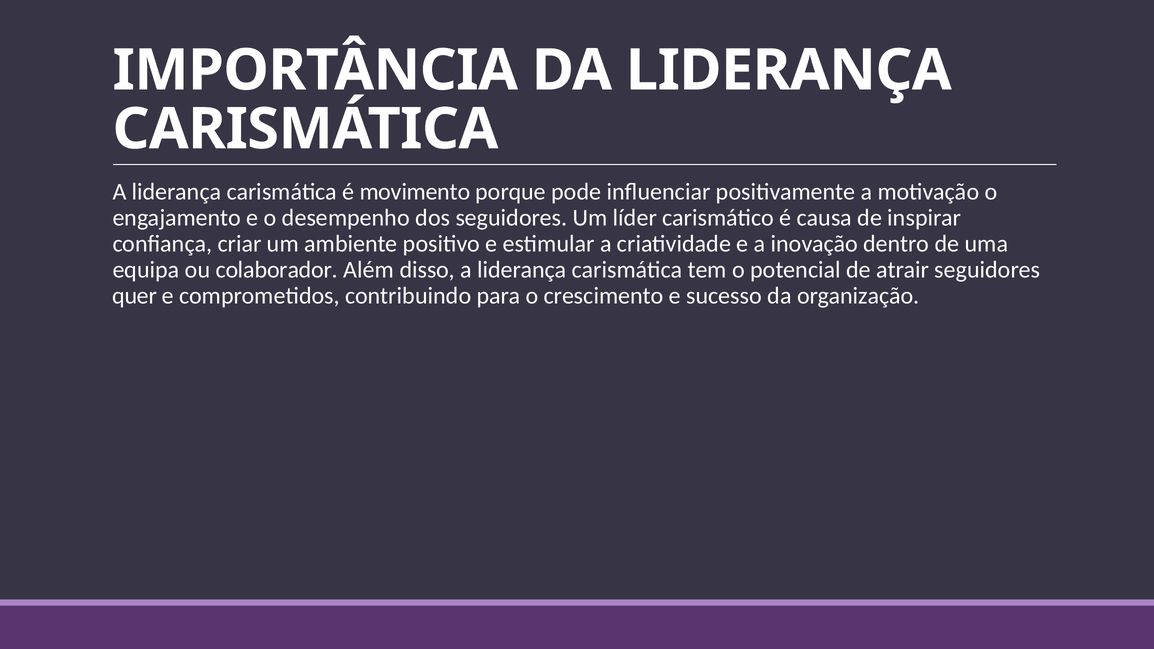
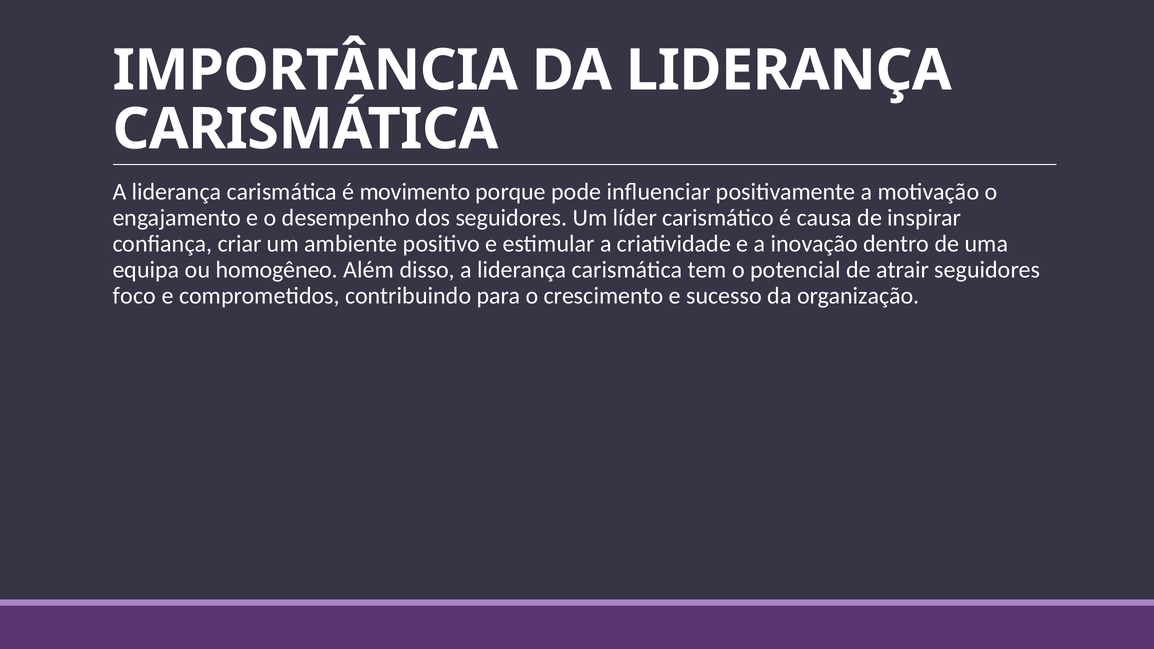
colaborador: colaborador -> homogêneo (277, 270)
quer: quer -> foco (134, 296)
